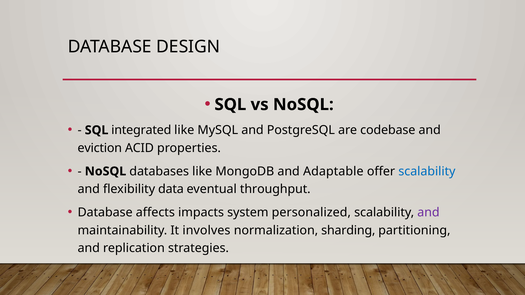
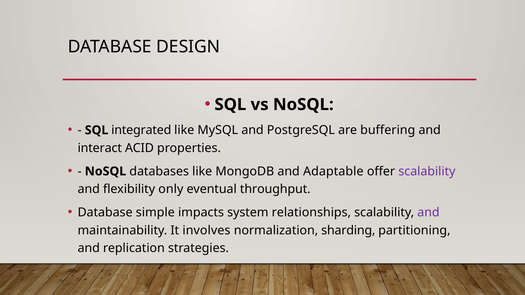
codebase: codebase -> buffering (388, 130)
eviction: eviction -> interact (100, 148)
scalability colour: blue -> purple (427, 171)
data: data -> only (171, 189)
affects: affects -> simple (155, 213)
personalized: personalized -> relationships (311, 213)
